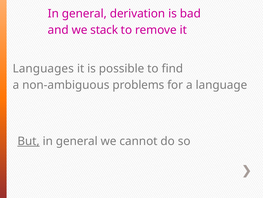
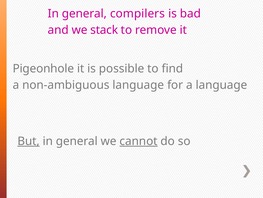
derivation: derivation -> compilers (137, 13)
Languages: Languages -> Pigeonhole (43, 68)
non-ambiguous problems: problems -> language (138, 85)
cannot underline: none -> present (139, 141)
